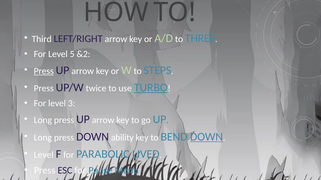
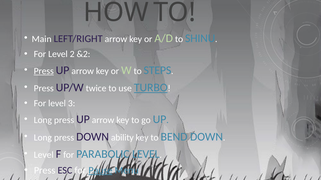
Third: Third -> Main (42, 39)
THREE: THREE -> SHINU (200, 38)
5: 5 -> 2 (72, 54)
DOWN underline: present -> none (207, 137)
PARABOLIC LIVED: LIVED -> LEVEL (146, 155)
Pause underline: none -> present (100, 171)
